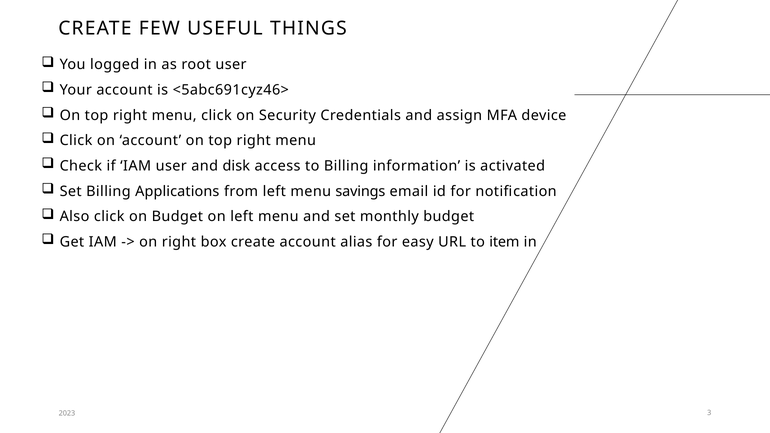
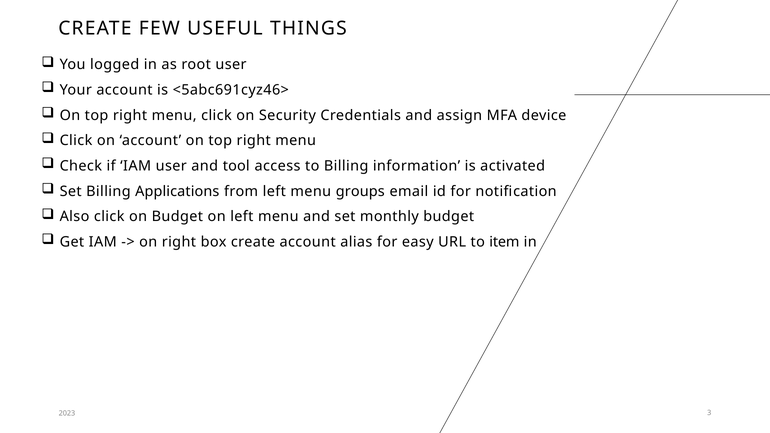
disk: disk -> tool (236, 166)
savings: savings -> groups (360, 191)
